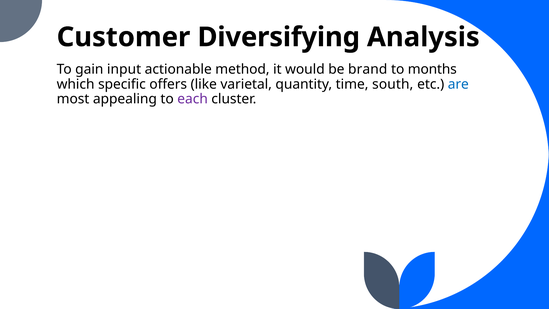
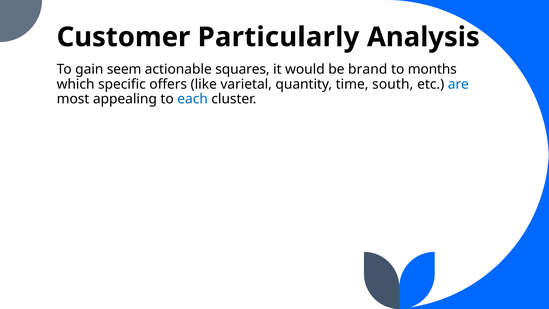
Diversifying: Diversifying -> Particularly (278, 37)
input: input -> seem (124, 69)
method: method -> squares (242, 69)
each colour: purple -> blue (193, 99)
